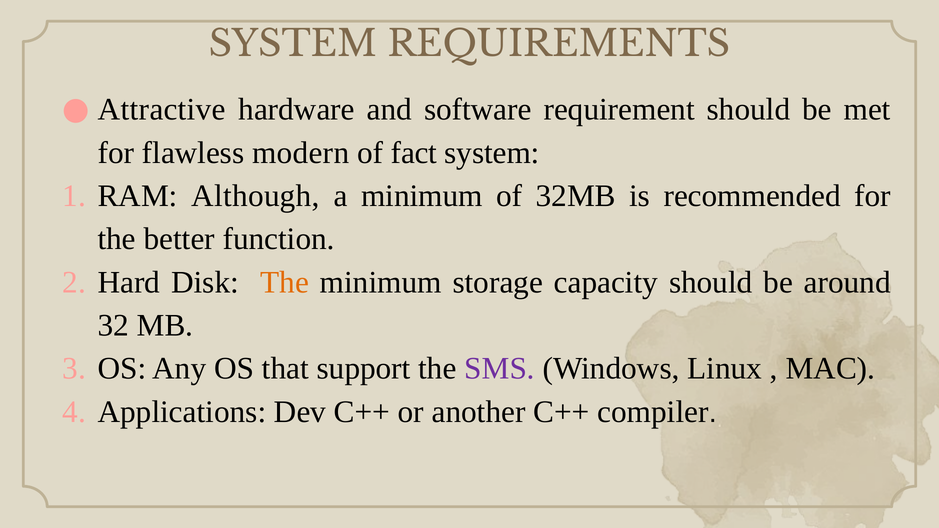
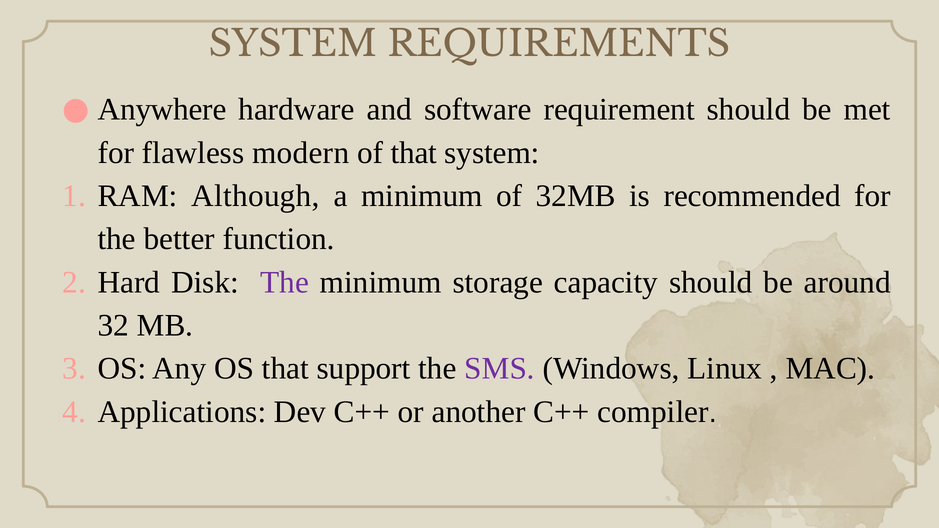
Attractive: Attractive -> Anywhere (162, 110)
of fact: fact -> that (414, 153)
The colour: orange -> purple (285, 282)
